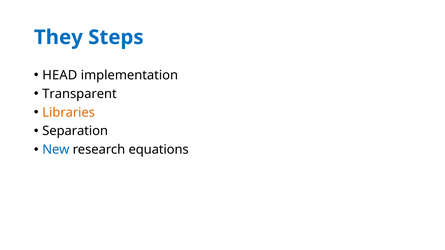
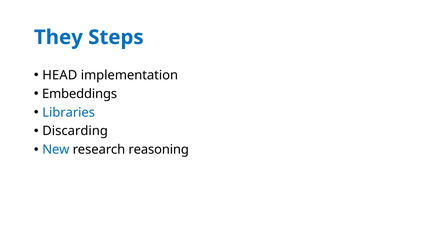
Transparent: Transparent -> Embeddings (80, 94)
Libraries colour: orange -> blue (69, 113)
Separation: Separation -> Discarding (75, 131)
equations: equations -> reasoning (159, 150)
